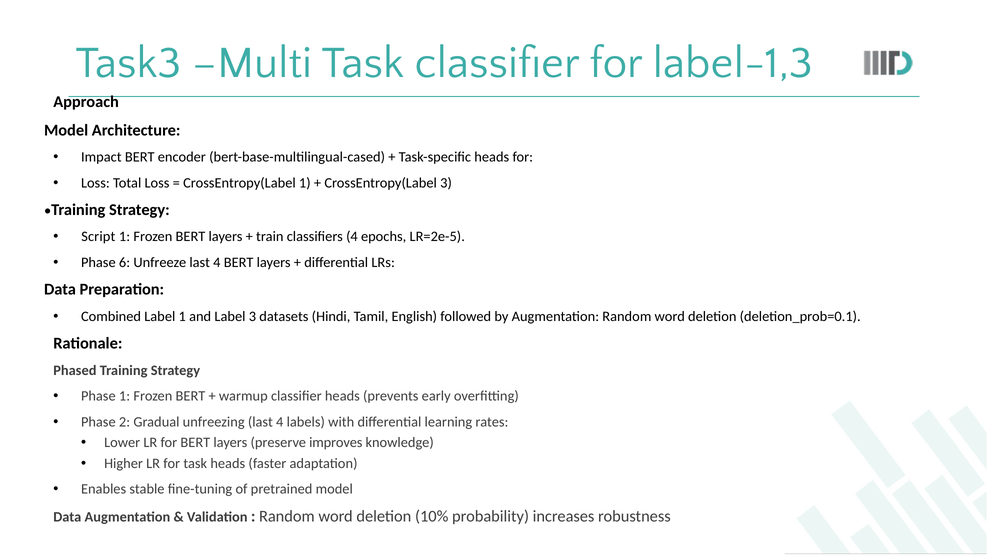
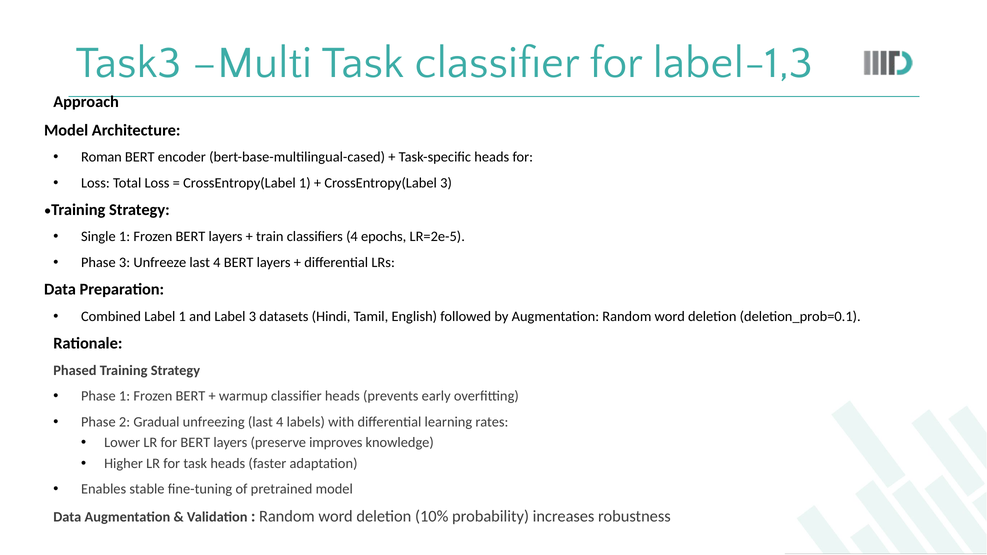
Impact: Impact -> Roman (101, 157)
Script: Script -> Single (98, 237)
Phase 6: 6 -> 3 (125, 263)
